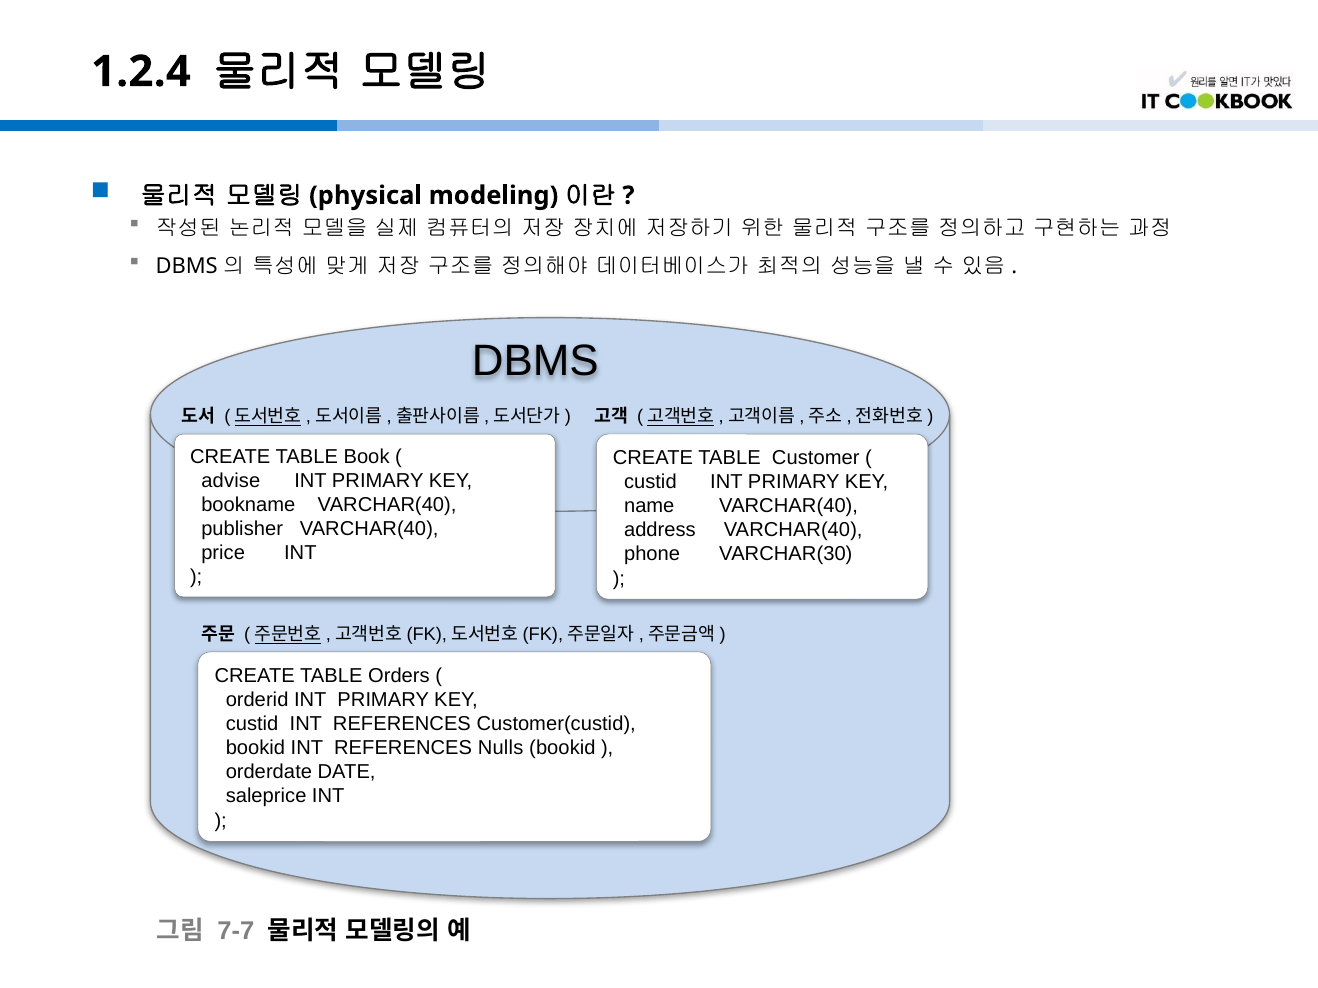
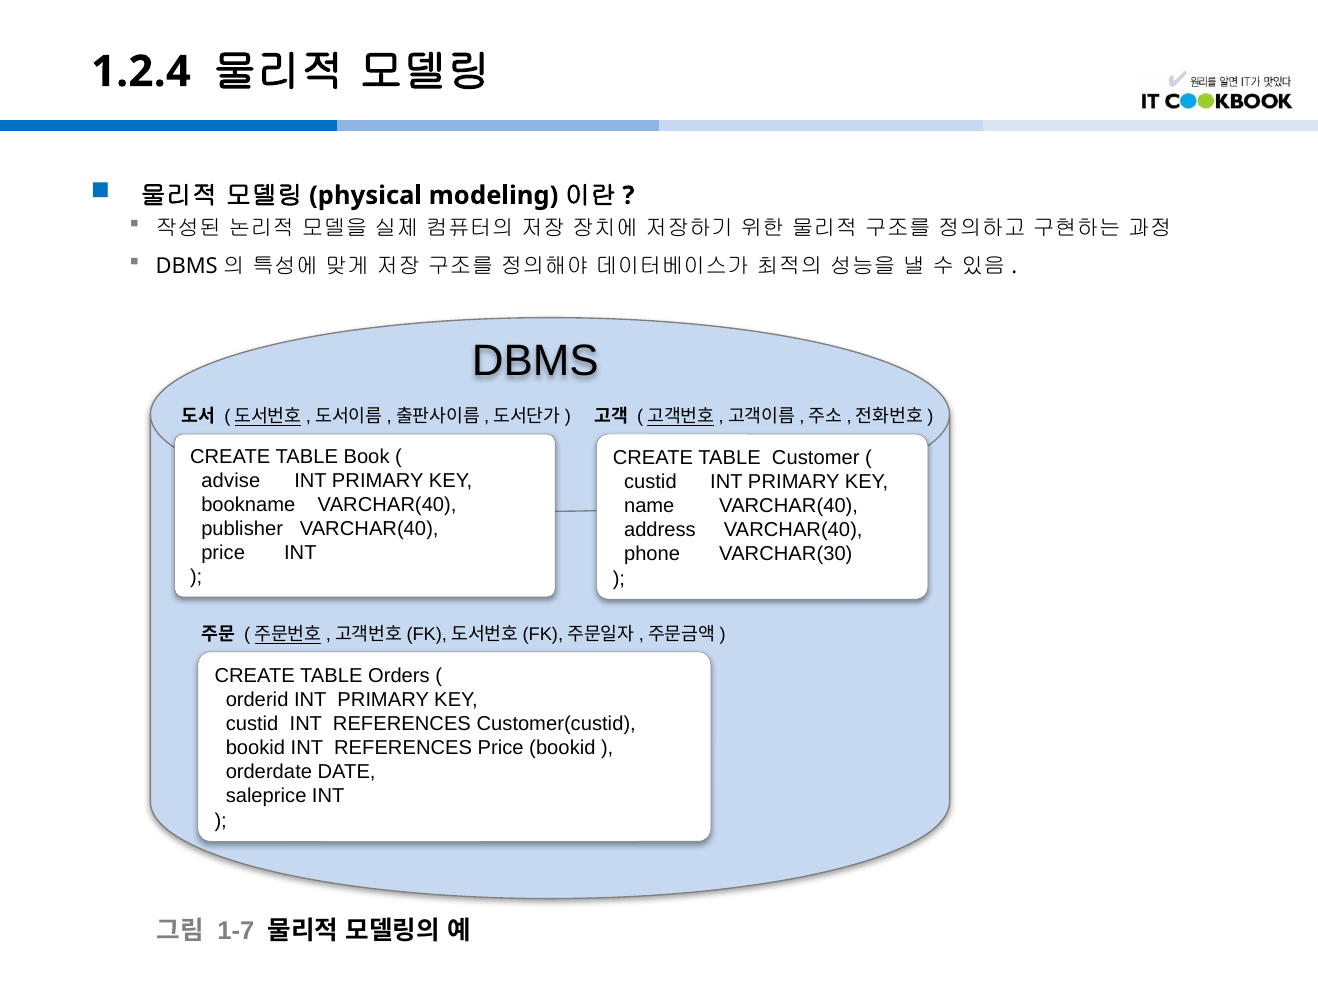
REFERENCES Nulls: Nulls -> Price (501, 748)
7-7: 7-7 -> 1-7 (236, 932)
